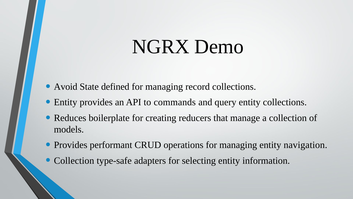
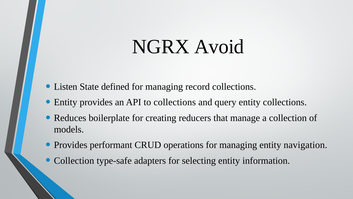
Demo: Demo -> Avoid (219, 47)
Avoid: Avoid -> Listen (66, 86)
to commands: commands -> collections (175, 102)
